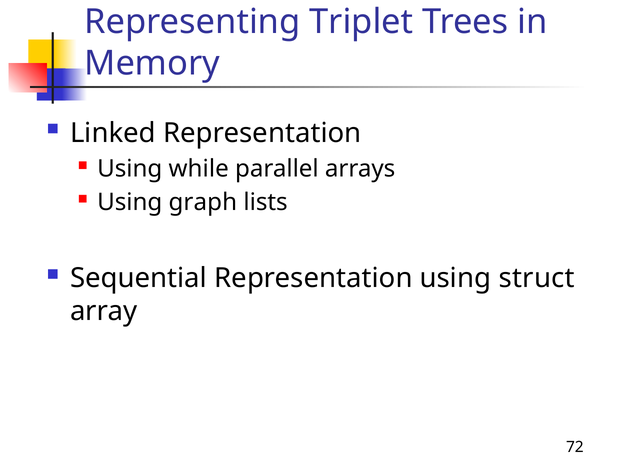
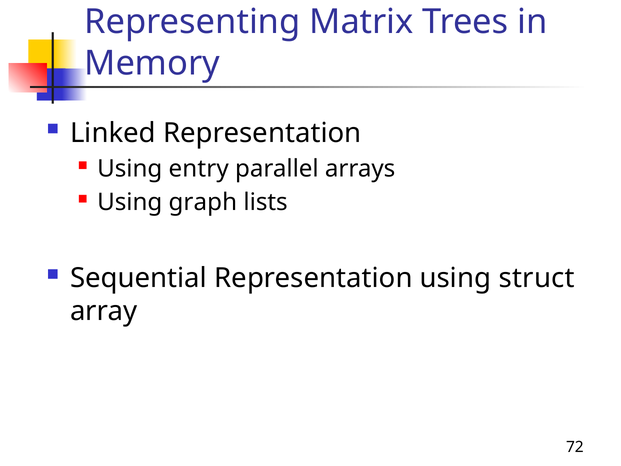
Triplet: Triplet -> Matrix (361, 22)
while: while -> entry (199, 169)
